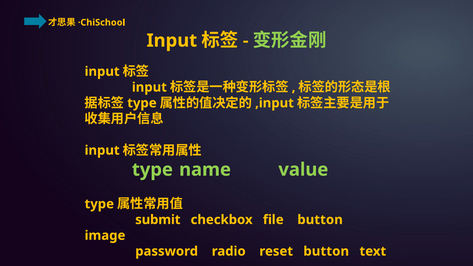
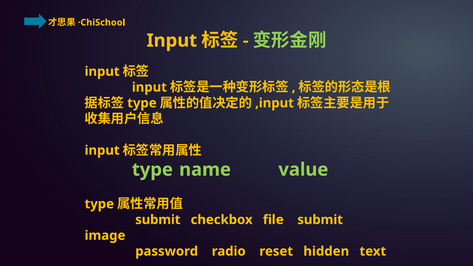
file button: button -> submit (320, 220)
reset button: button -> hidden (326, 251)
